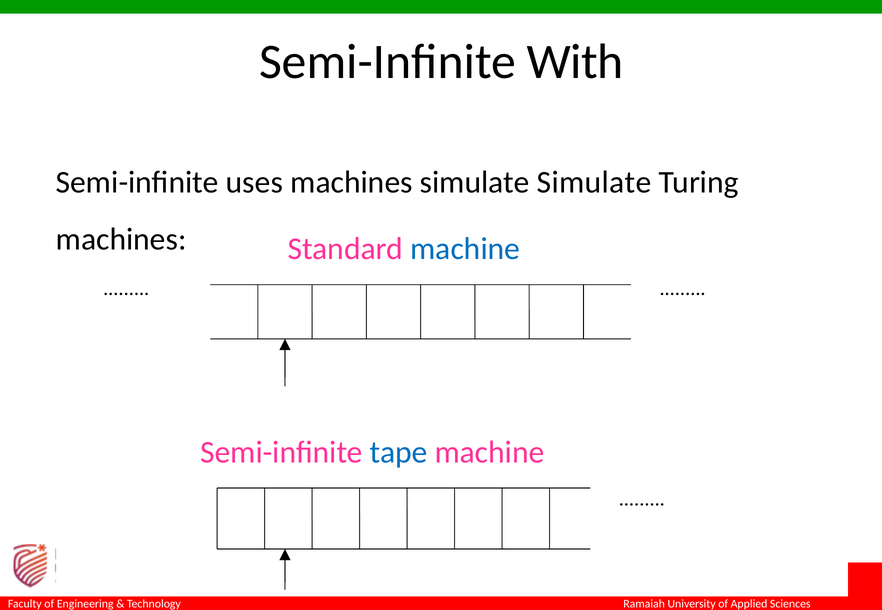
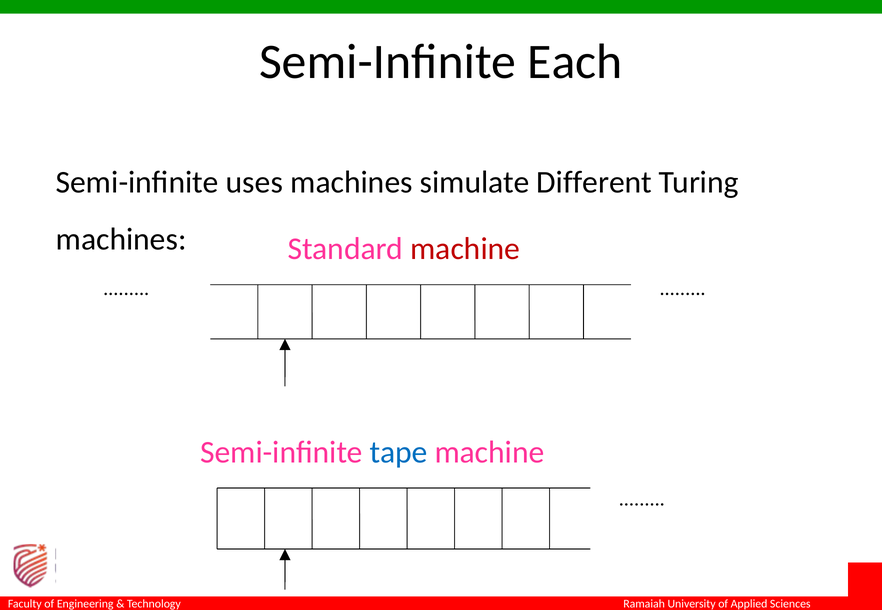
With: With -> Each (575, 62)
simulate Simulate: Simulate -> Different (594, 183)
machine colour: blue -> red (465, 249)
